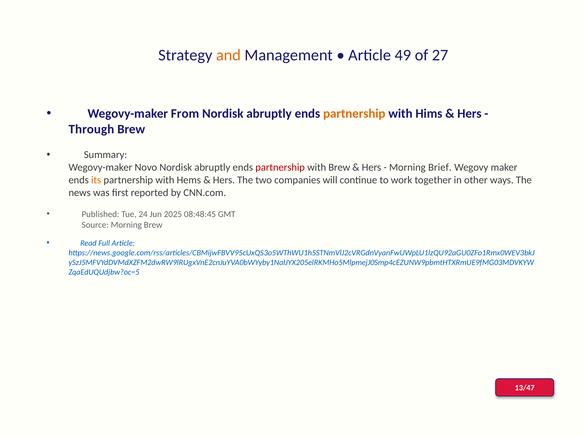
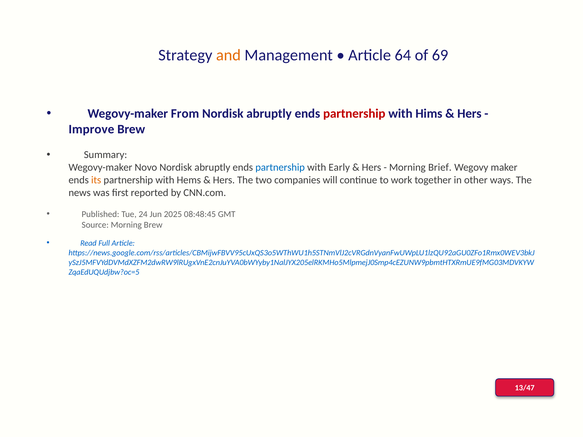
49: 49 -> 64 (403, 55)
27: 27 -> 69 (440, 55)
partnership colour: orange -> red (354, 114)
Through: Through -> Improve (91, 129)
partnership colour: red -> blue (280, 168)
with Brew: Brew -> Early (339, 168)
